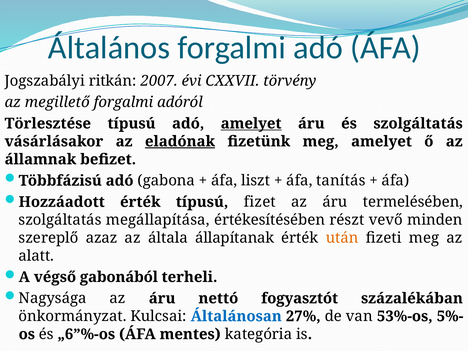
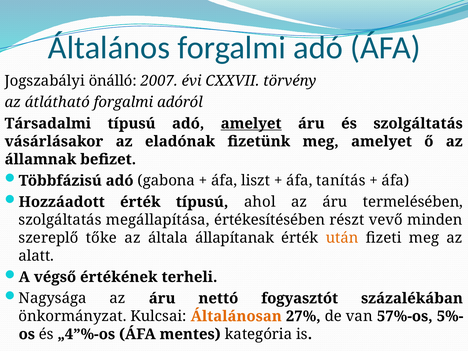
ritkán: ritkán -> önálló (113, 81)
megillető: megillető -> átlátható (57, 102)
Törlesztése: Törlesztése -> Társadalmi (48, 124)
eladónak underline: present -> none (180, 141)
fizet: fizet -> ahol (260, 202)
azaz: azaz -> tőke (101, 238)
gabonából: gabonából -> értékének (119, 277)
Általánosan colour: blue -> orange (236, 316)
53%-os: 53%-os -> 57%-os (405, 316)
„6”%-os: „6”%-os -> „4”%-os (86, 334)
